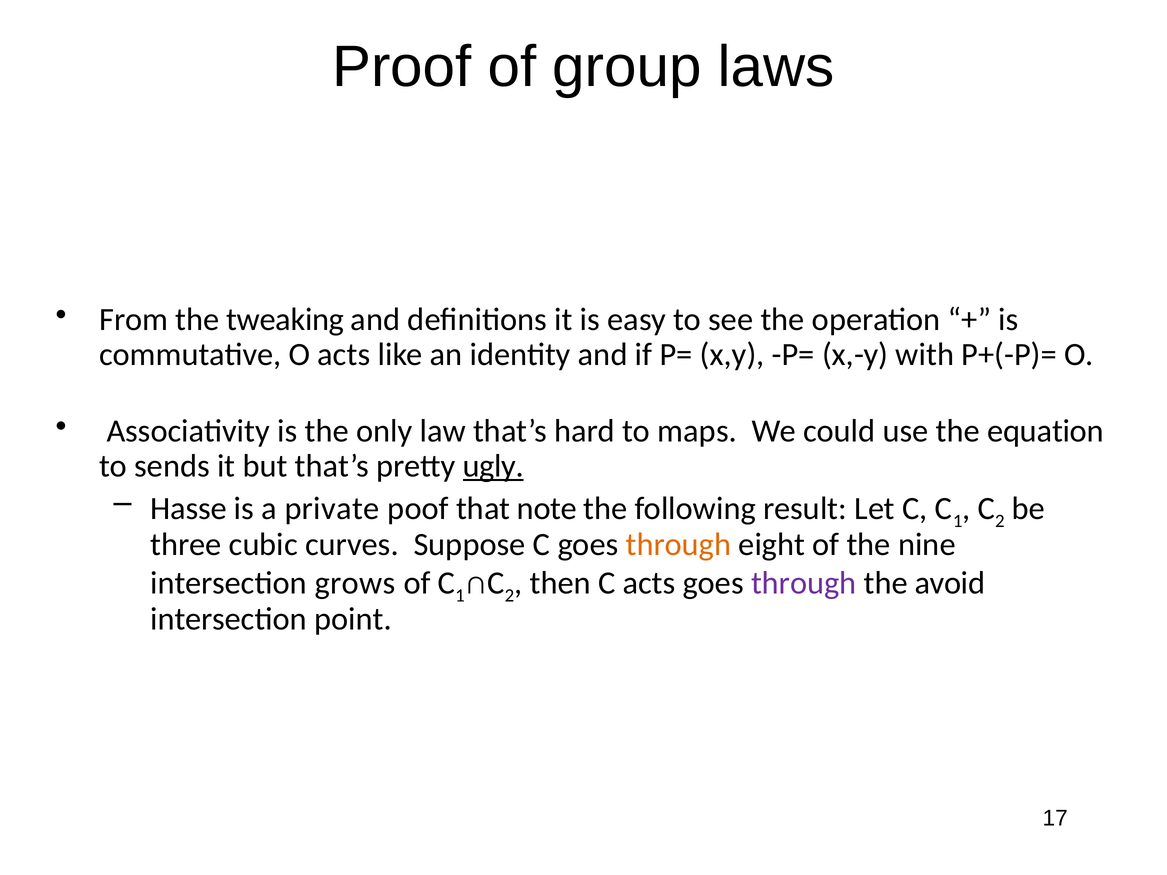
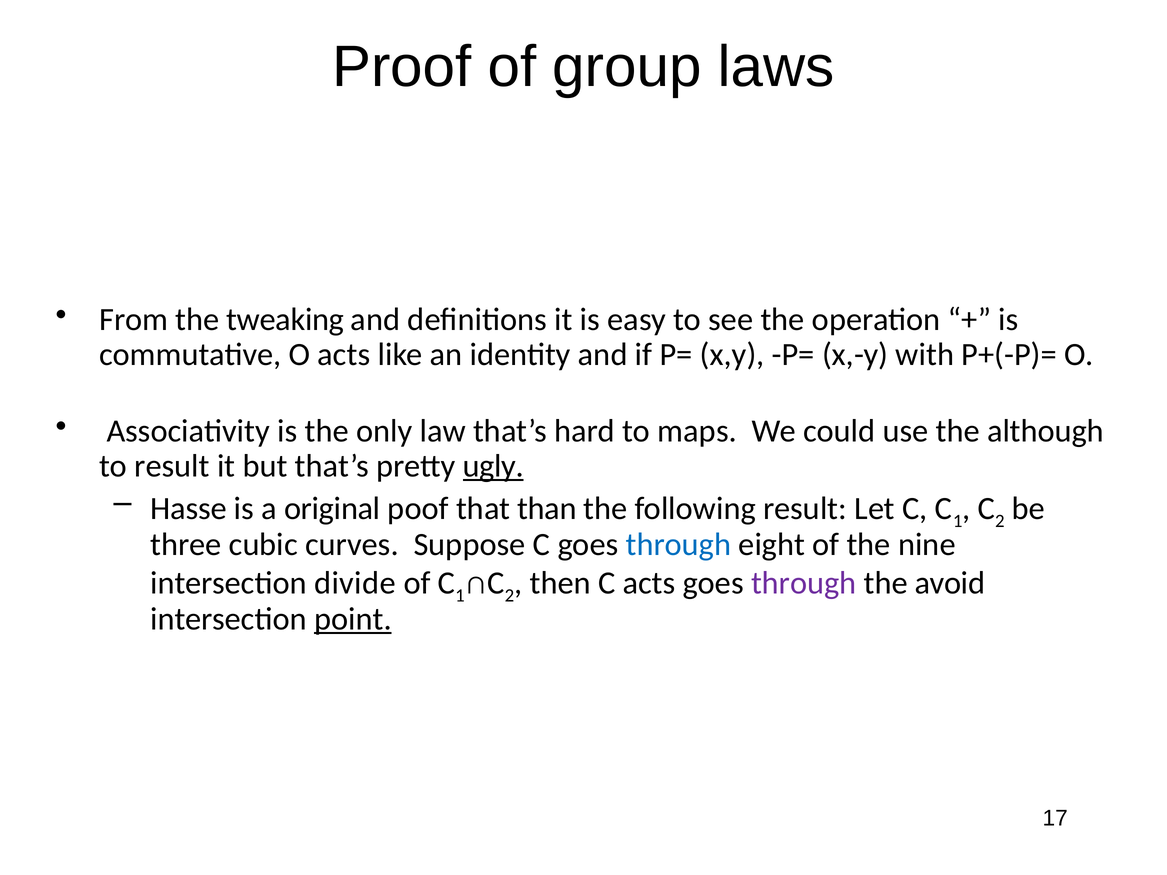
equation: equation -> although (1045, 431)
to sends: sends -> result (172, 466)
private: private -> original (332, 508)
note: note -> than (547, 508)
through colour: orange -> blue (679, 544)
grows: grows -> divide (355, 583)
point underline: none -> present (353, 619)
